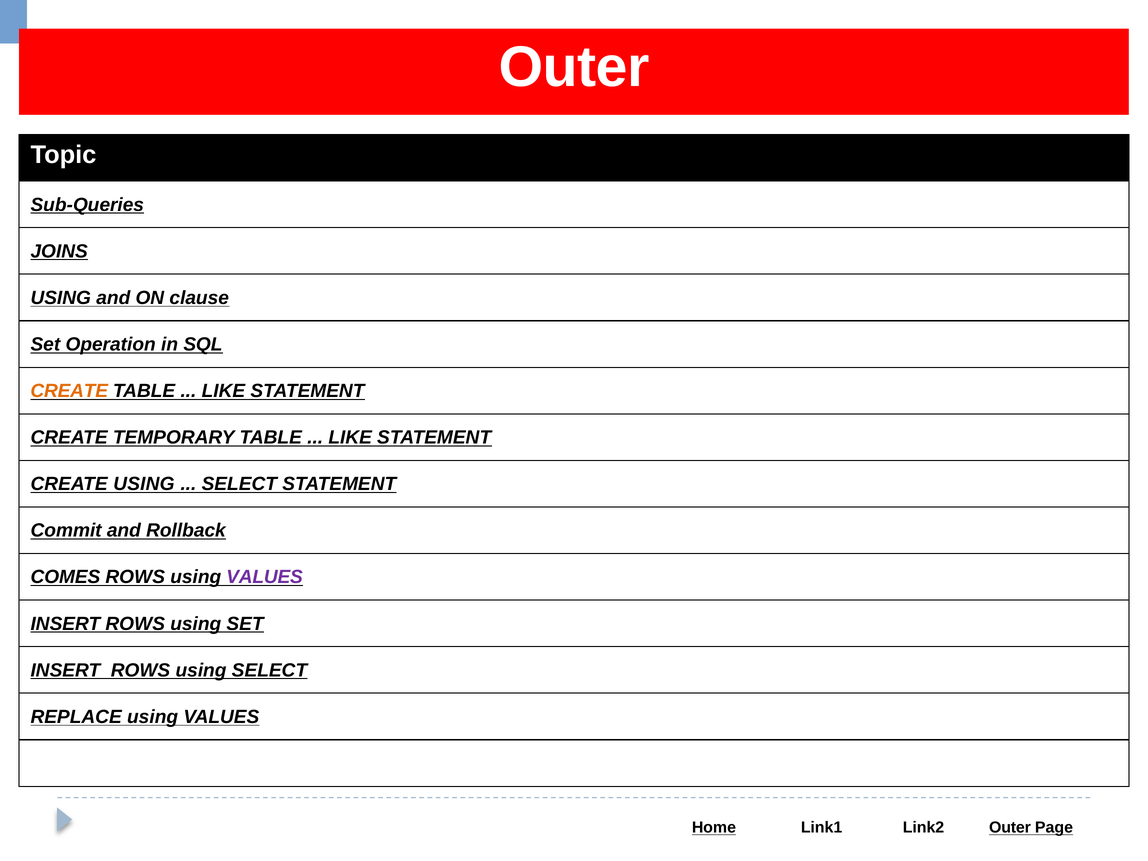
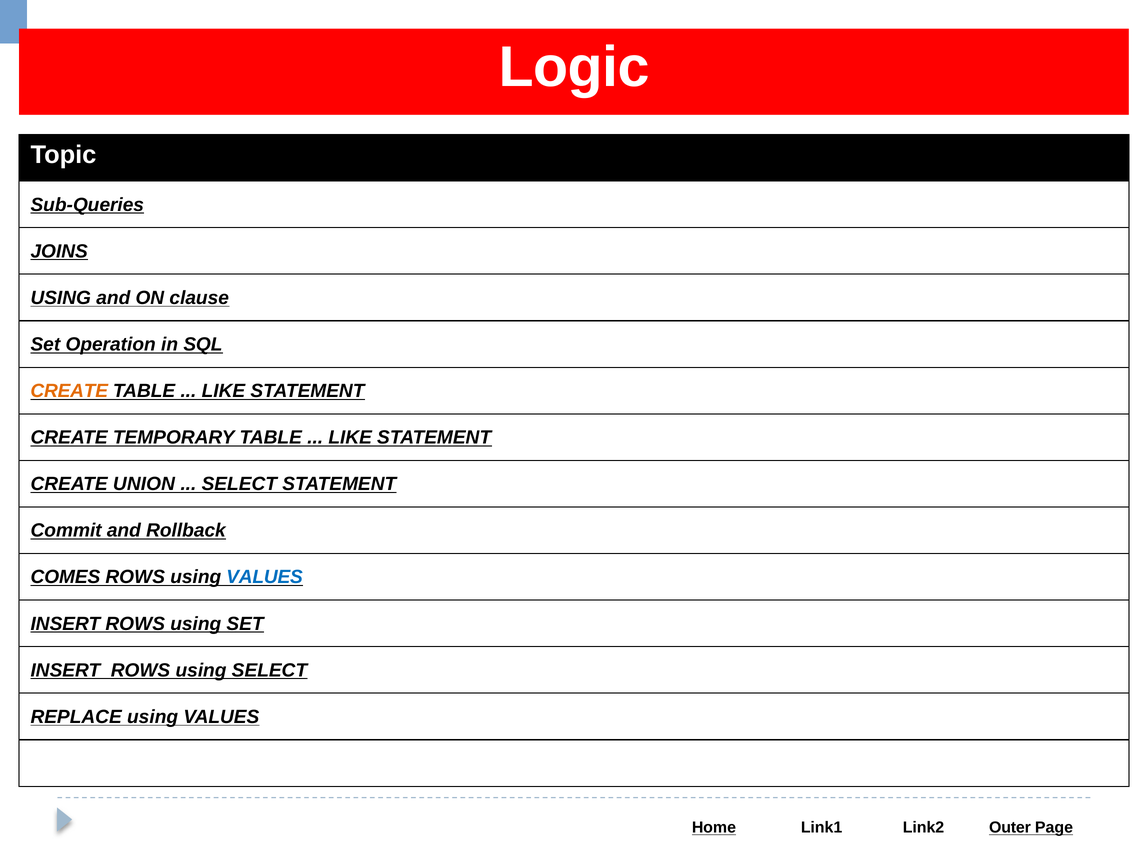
Outer: Outer -> Logic (574, 67)
CREATE USING: USING -> UNION (144, 484)
VALUES colour: purple -> blue (265, 577)
